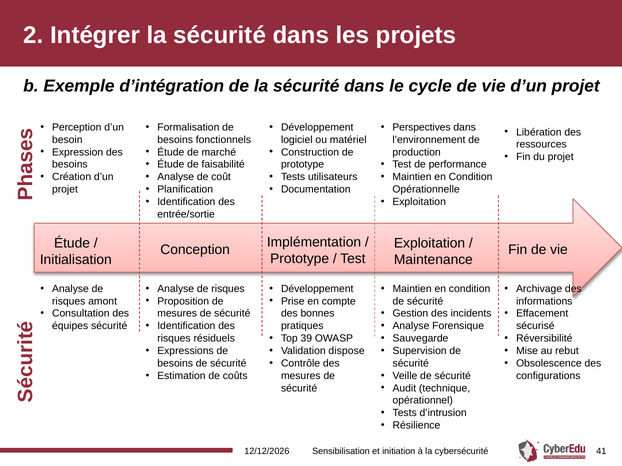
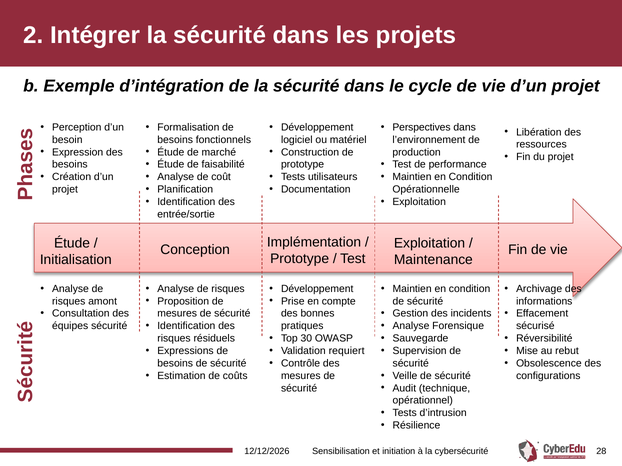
39: 39 -> 30 (306, 339)
dispose: dispose -> requiert (347, 351)
41: 41 -> 28 (601, 452)
